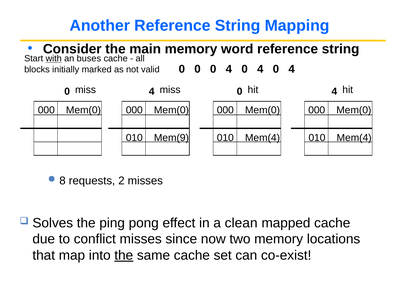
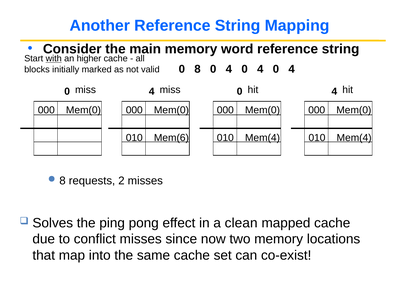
buses: buses -> higher (89, 59)
0: 0 -> 8 (198, 69)
Mem(9: Mem(9 -> Mem(6 (171, 138)
the underline: present -> none (124, 256)
